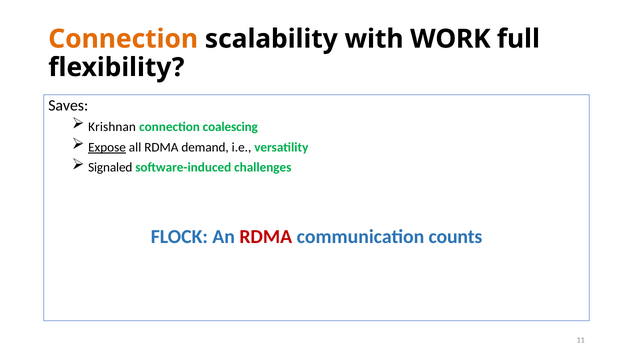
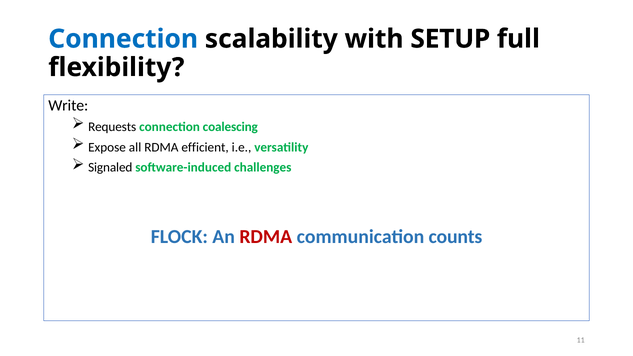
Connection colour: orange -> blue (123, 39)
WORK: WORK -> SETUP (450, 39)
Saves: Saves -> Write (68, 106)
Krishnan: Krishnan -> Requests (112, 127)
Expose underline: present -> none (107, 147)
demand: demand -> efficient (205, 147)
